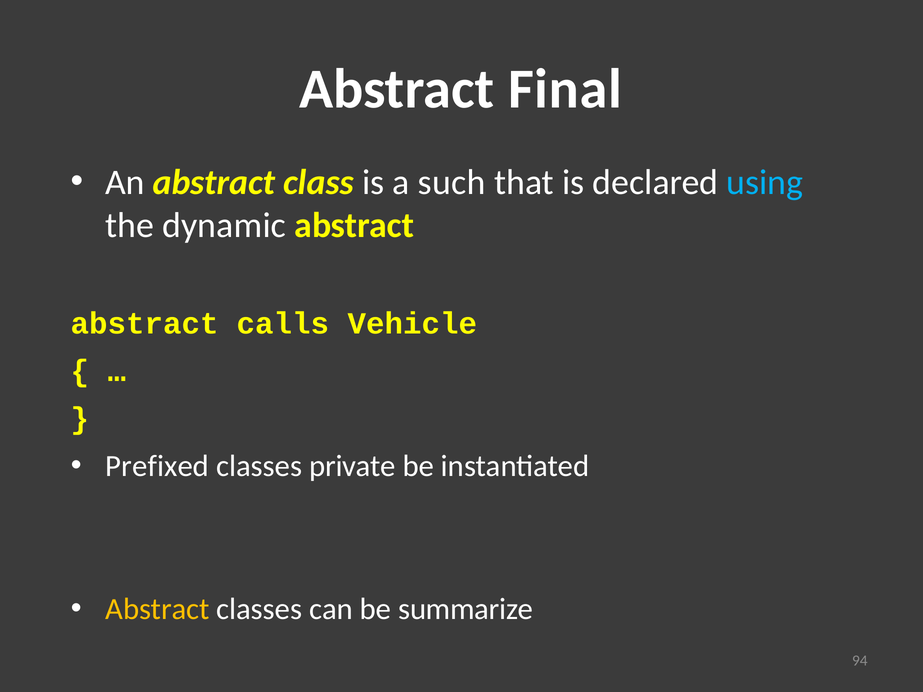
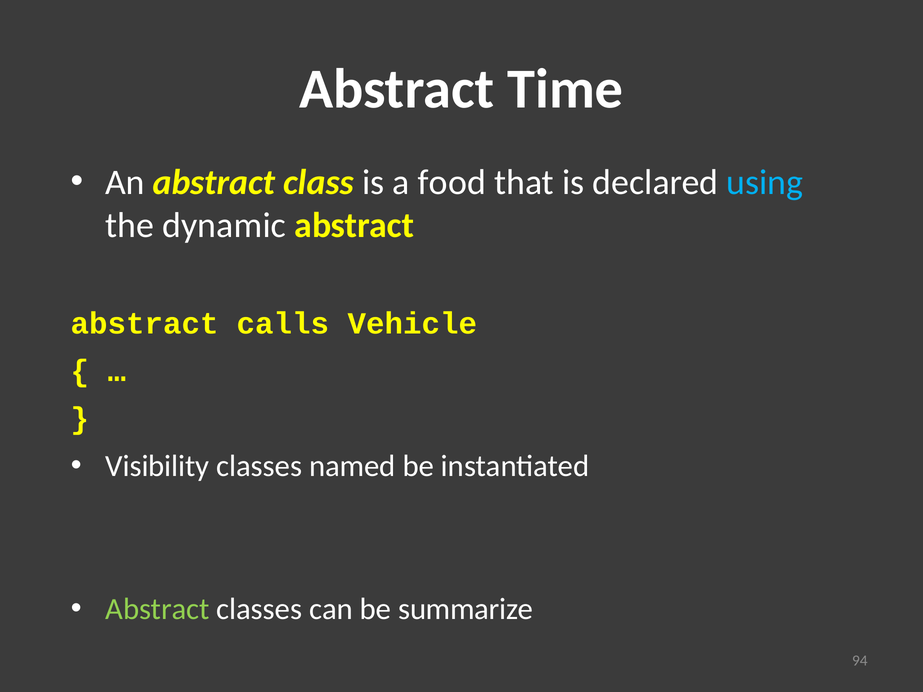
Final: Final -> Time (565, 89)
such: such -> food (452, 182)
Prefixed: Prefixed -> Visibility (157, 466)
private: private -> named (352, 466)
Abstract colour: yellow -> light green (157, 610)
